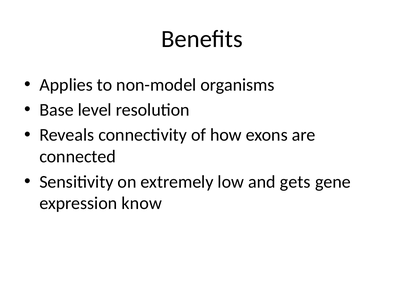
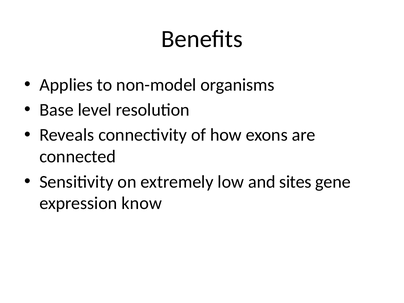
gets: gets -> sites (295, 182)
